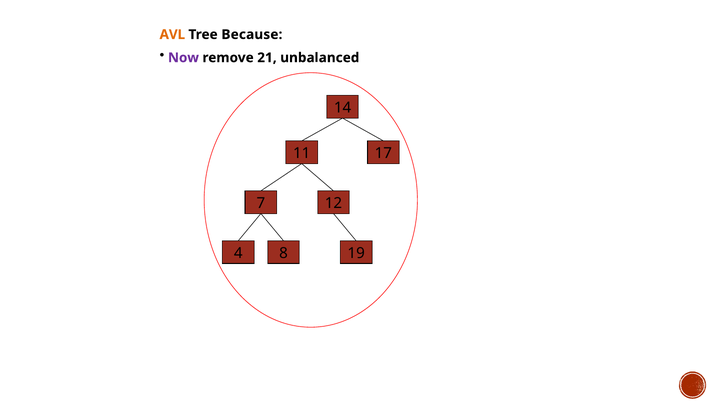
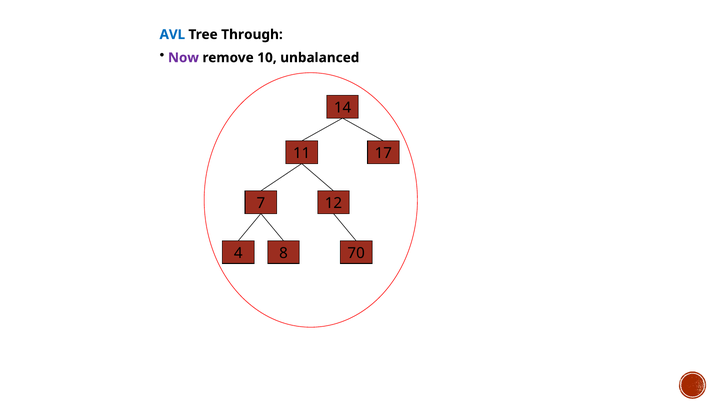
AVL colour: orange -> blue (172, 34)
Because: Because -> Through (252, 34)
21: 21 -> 10 (267, 58)
19: 19 -> 70 (356, 253)
